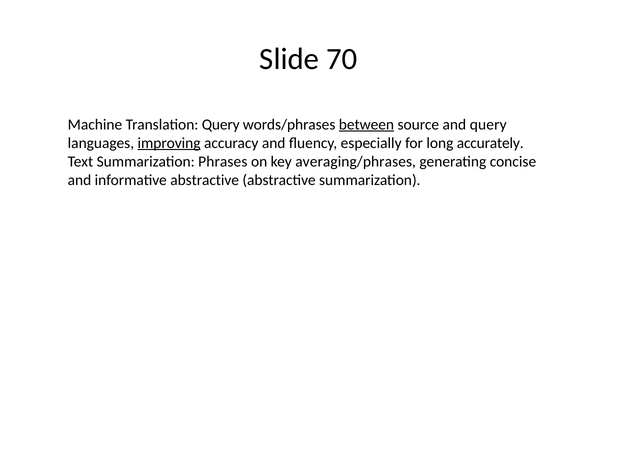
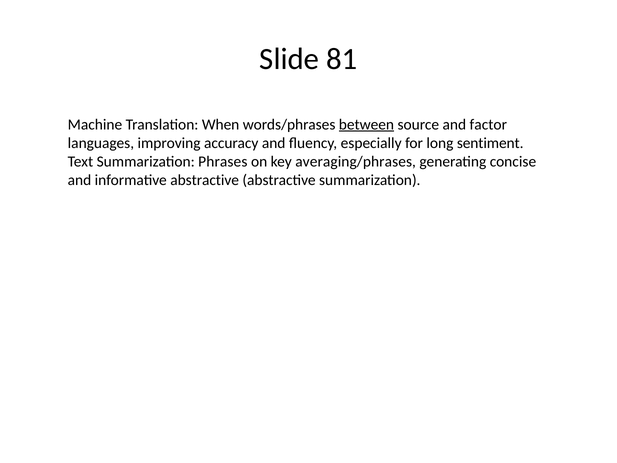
70: 70 -> 81 (342, 59)
Translation Query: Query -> When (221, 124)
and query: query -> factor (488, 124)
improving underline: present -> none (169, 143)
accurately: accurately -> sentiment (490, 143)
